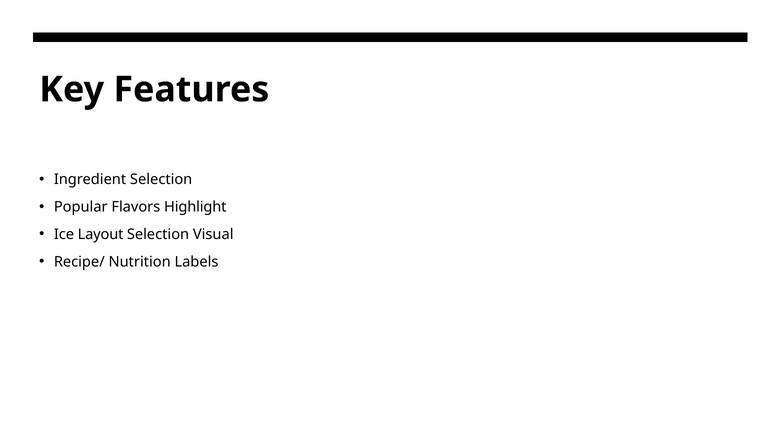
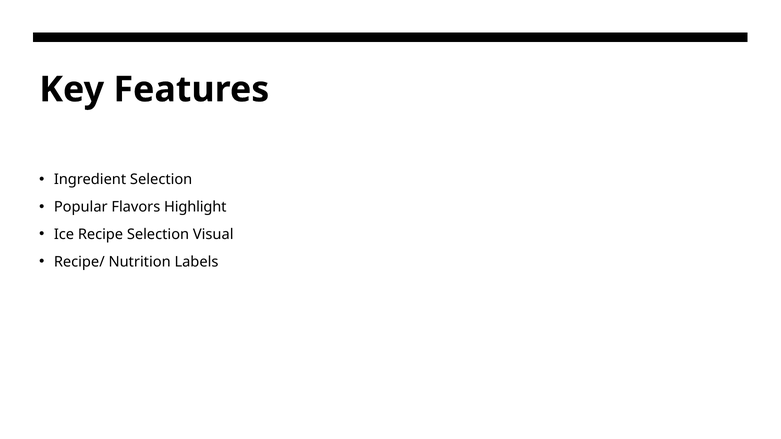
Layout: Layout -> Recipe (100, 235)
